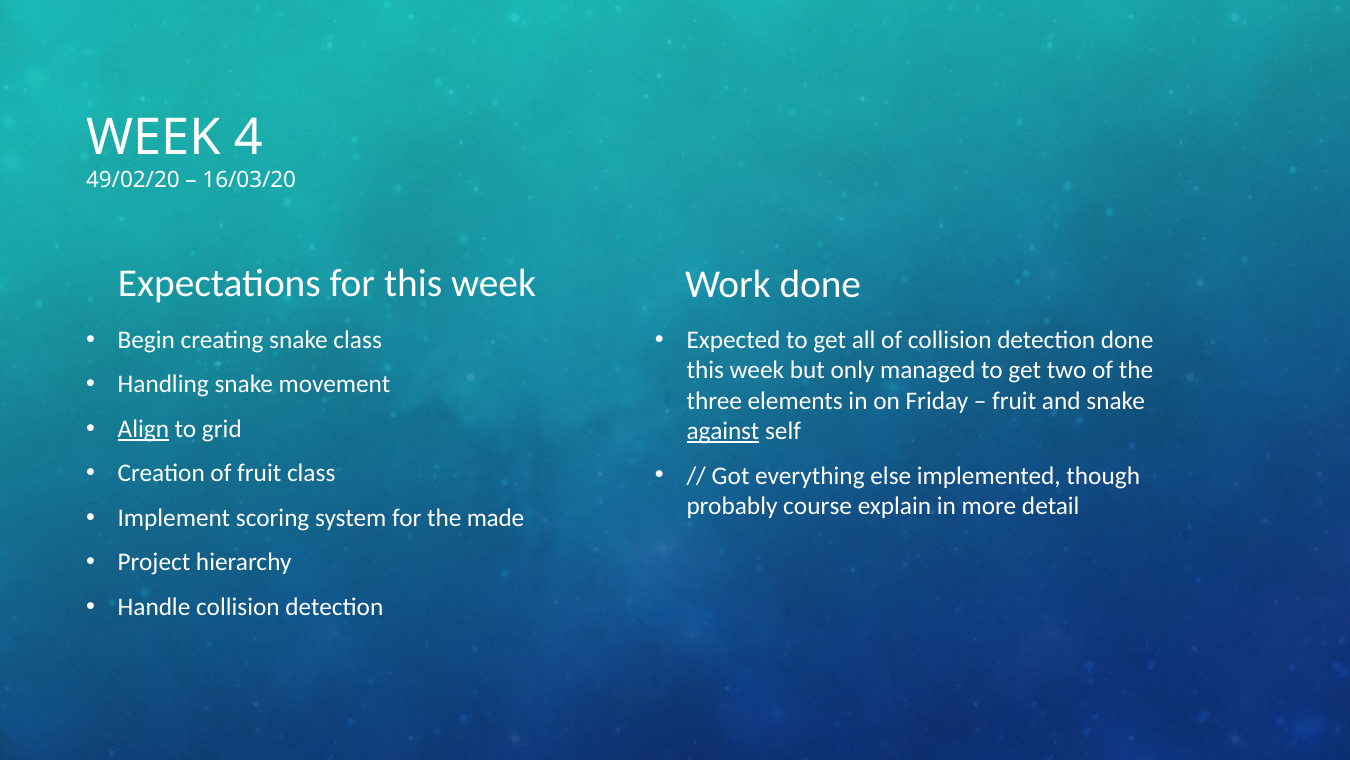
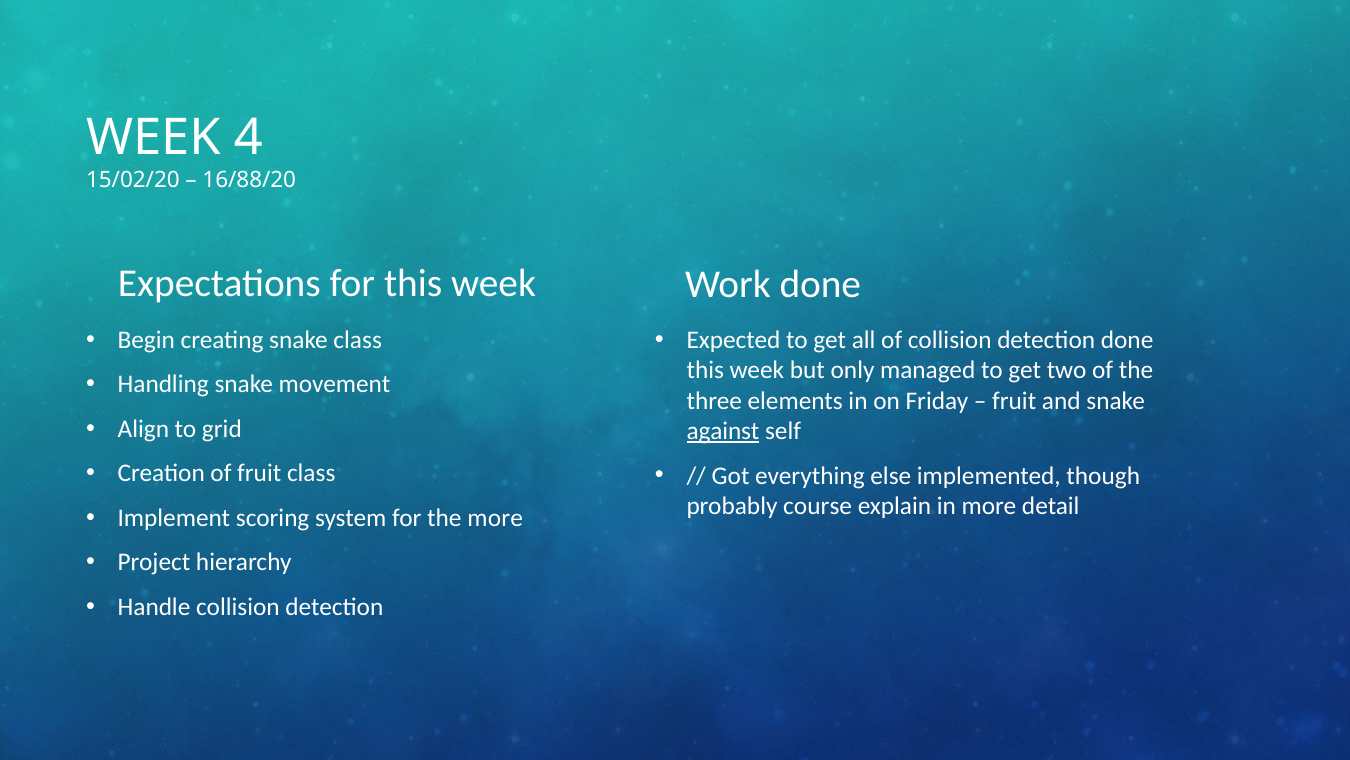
49/02/20: 49/02/20 -> 15/02/20 (133, 180)
16/03/20: 16/03/20 -> 16/88/20 (249, 180)
Align underline: present -> none (143, 429)
the made: made -> more (495, 518)
